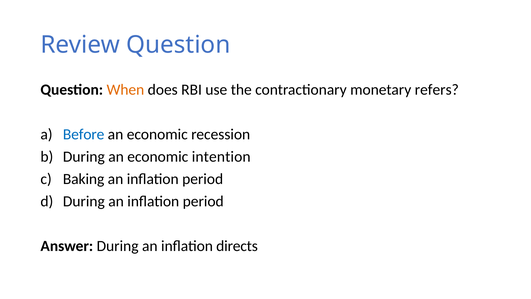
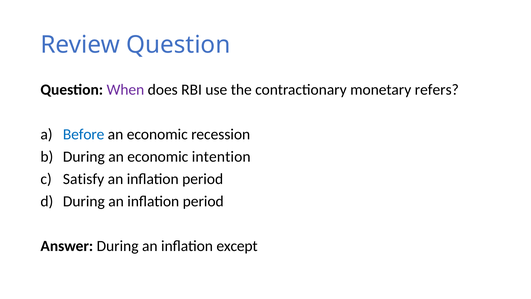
When colour: orange -> purple (125, 90)
Baking: Baking -> Satisfy (84, 179)
directs: directs -> except (237, 246)
